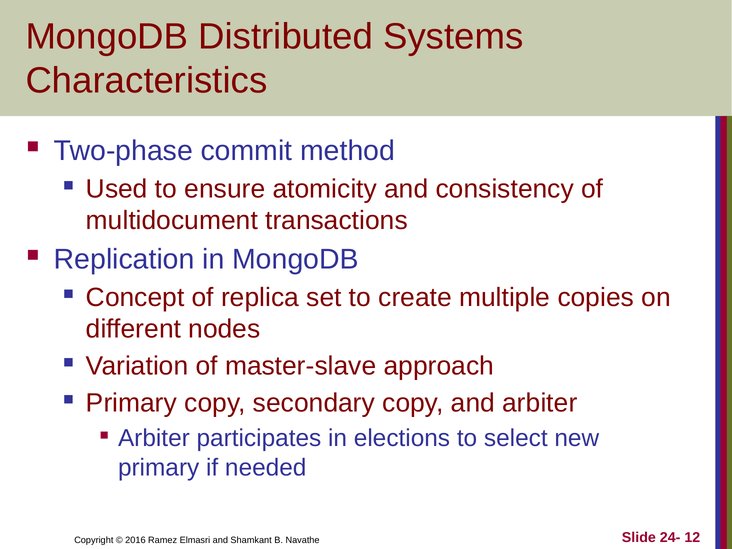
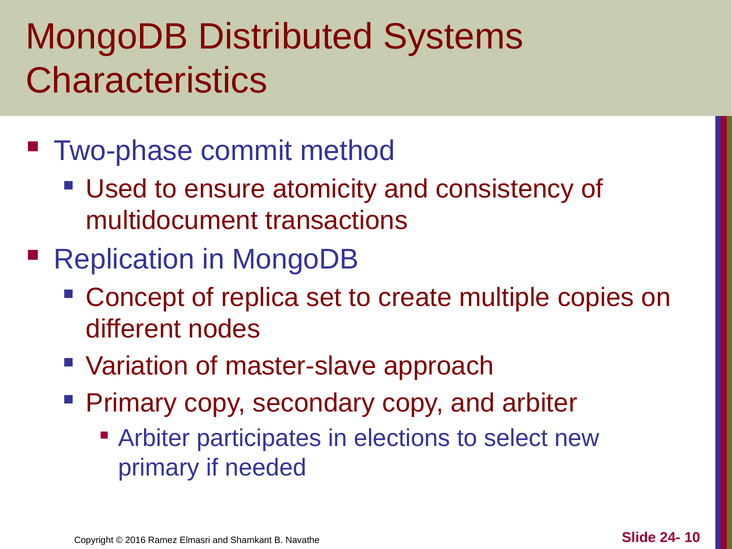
12: 12 -> 10 (692, 538)
